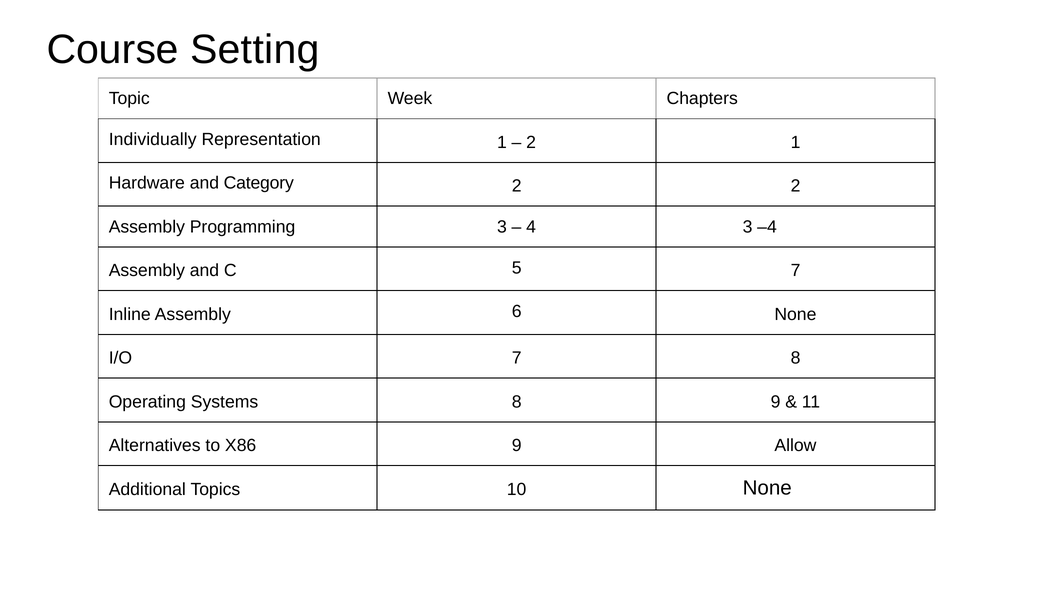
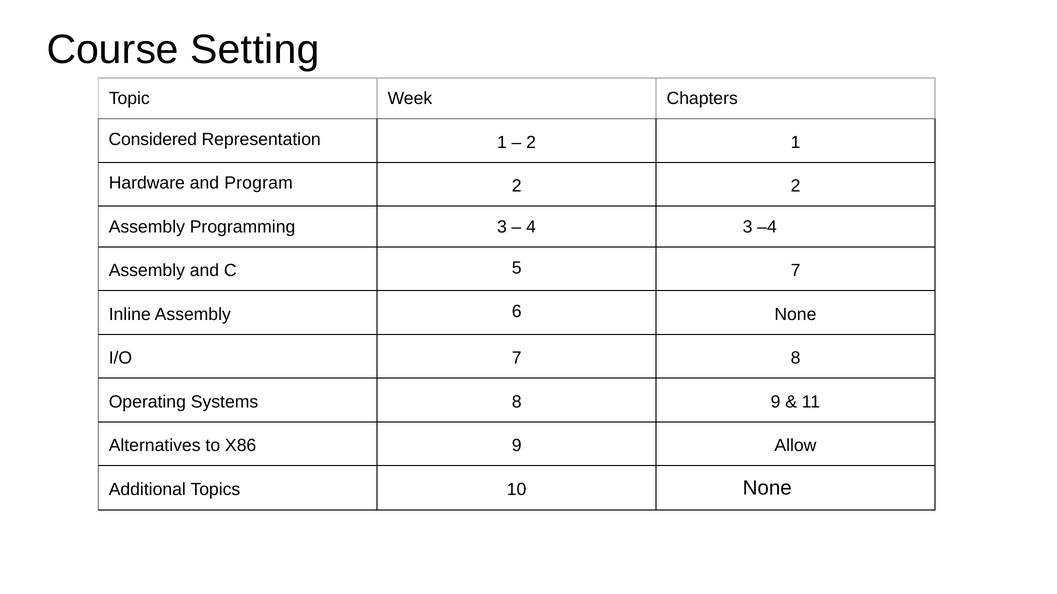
Individually: Individually -> Considered (153, 140)
Category: Category -> Program (259, 183)
